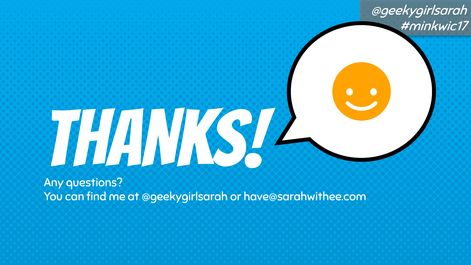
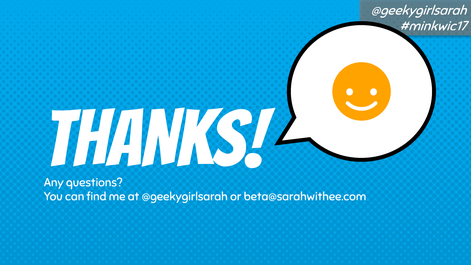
have@sarahwithee.com: have@sarahwithee.com -> beta@sarahwithee.com (305, 197)
